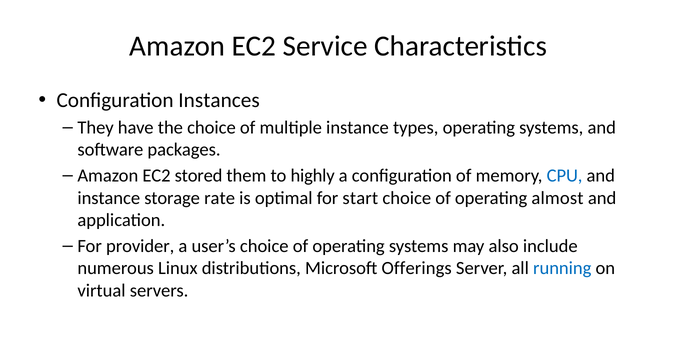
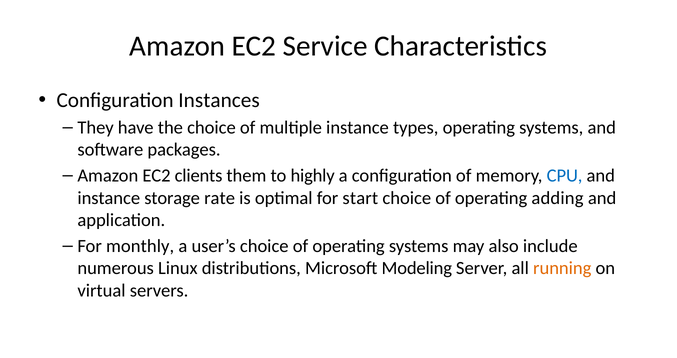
stored: stored -> clients (199, 176)
almost: almost -> adding (557, 198)
provider: provider -> monthly (140, 246)
Offerings: Offerings -> Modeling (417, 269)
running colour: blue -> orange (562, 269)
